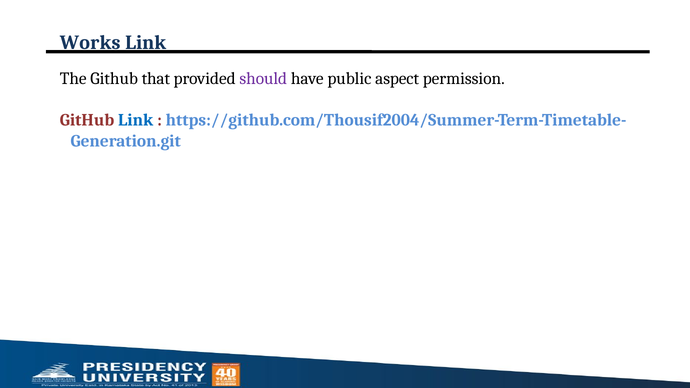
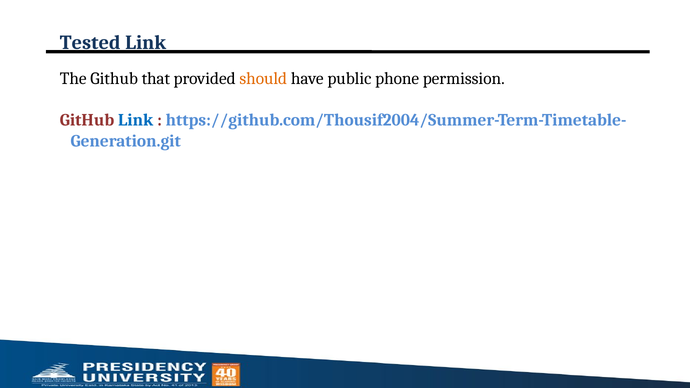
Works: Works -> Tested (90, 43)
should colour: purple -> orange (263, 79)
aspect: aspect -> phone (397, 79)
